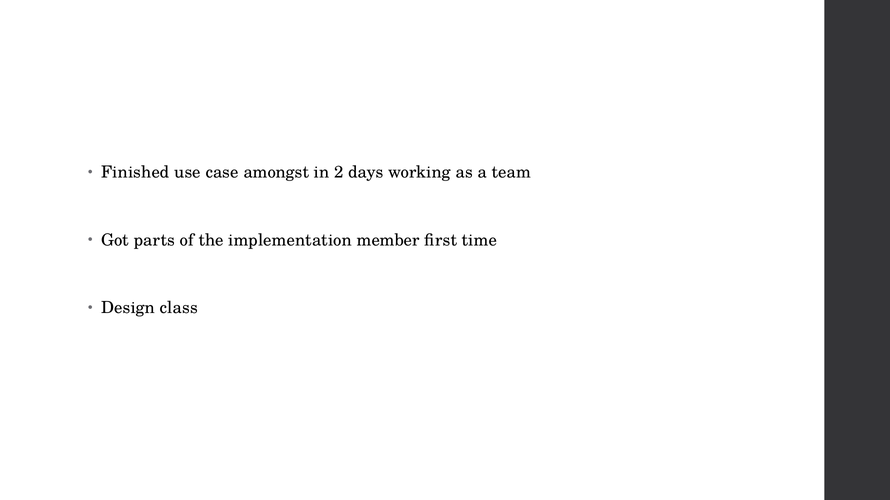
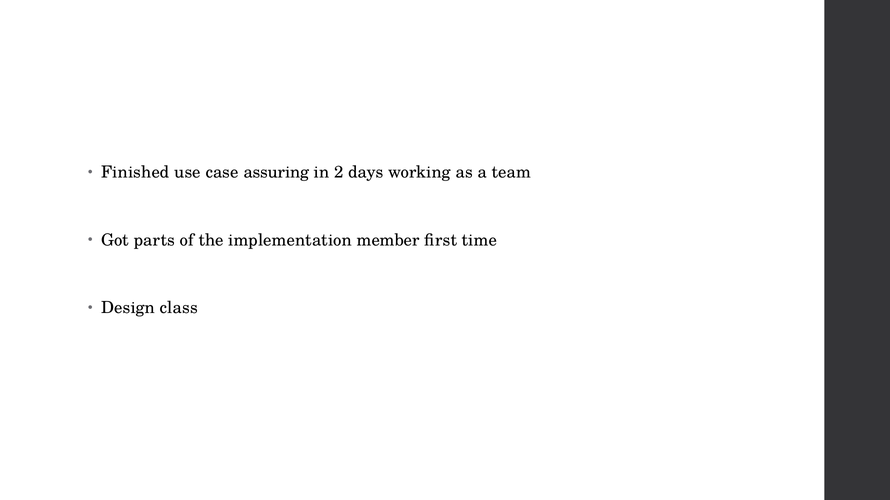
amongst: amongst -> assuring (276, 173)
